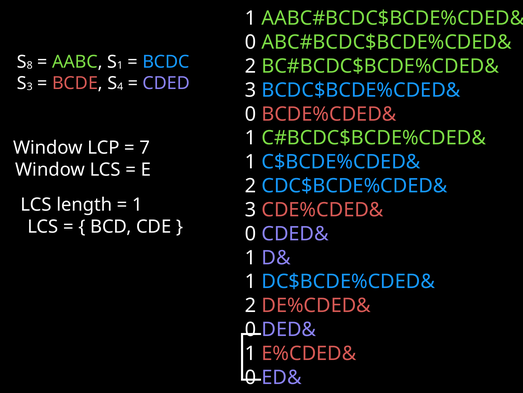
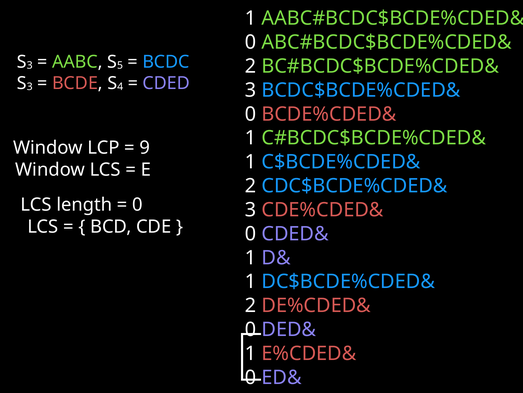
8: 8 -> 3 (30, 65)
1: 1 -> 5 (120, 65)
7: 7 -> 9 (145, 148)
1: 1 -> 0 (137, 205)
